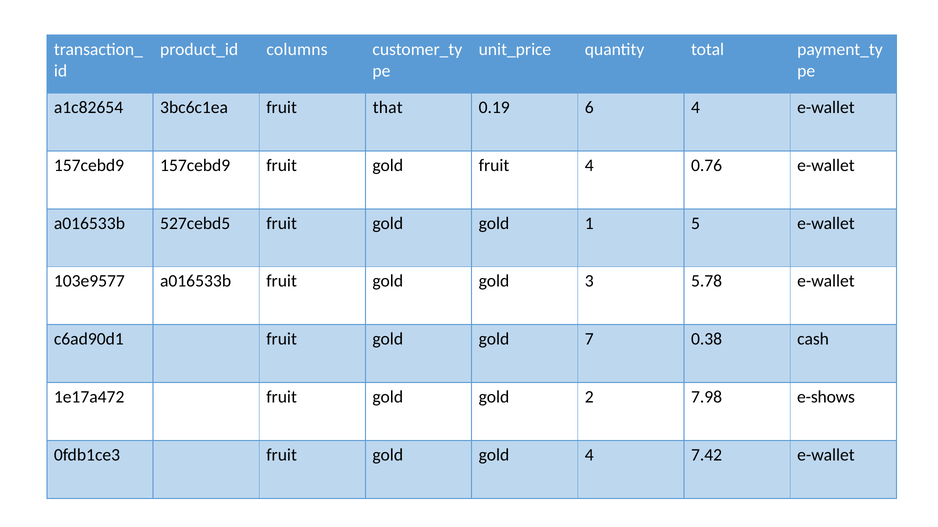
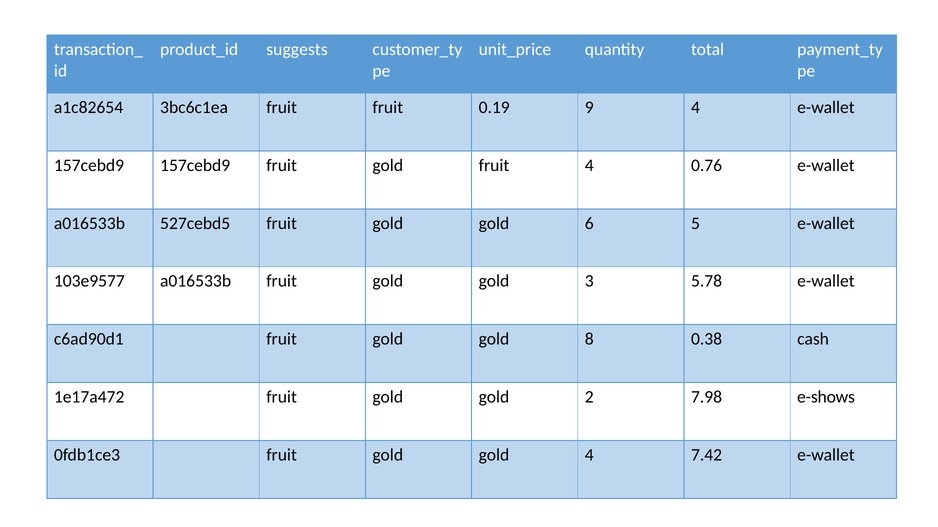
columns: columns -> suggests (297, 50)
fruit that: that -> fruit (388, 108)
6: 6 -> 9 (589, 108)
1: 1 -> 6 (589, 224)
7: 7 -> 8 (589, 339)
